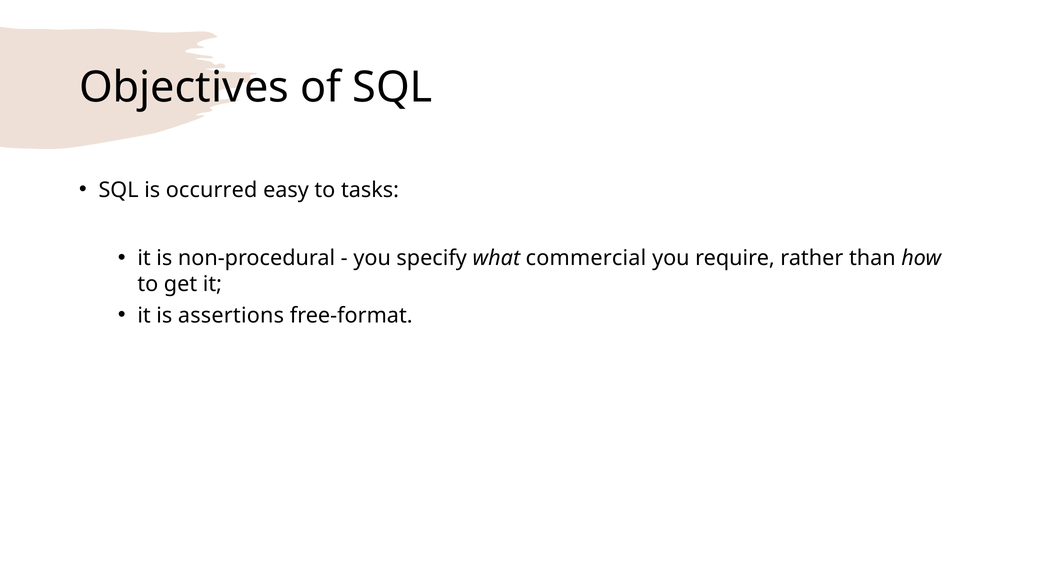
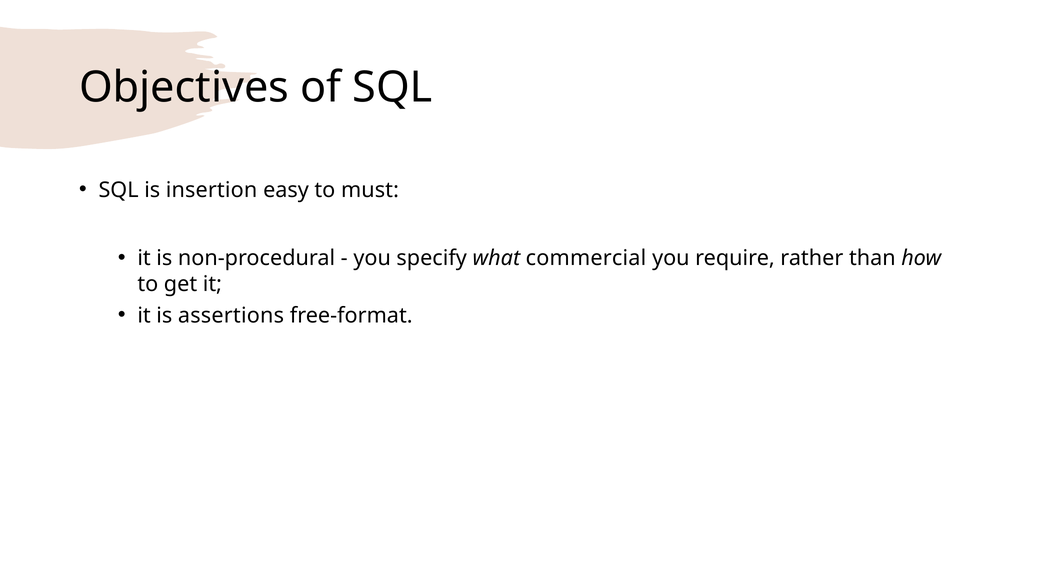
occurred: occurred -> insertion (212, 190)
tasks: tasks -> must (370, 190)
